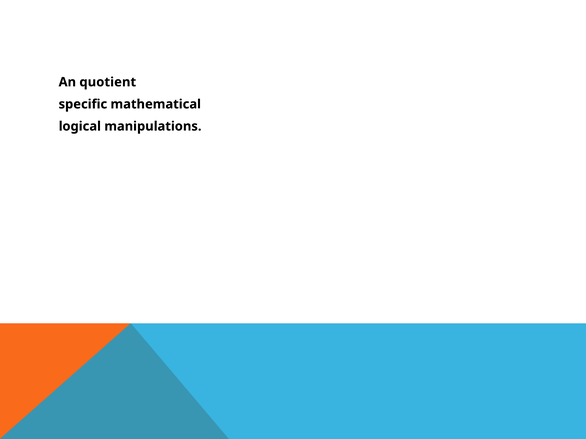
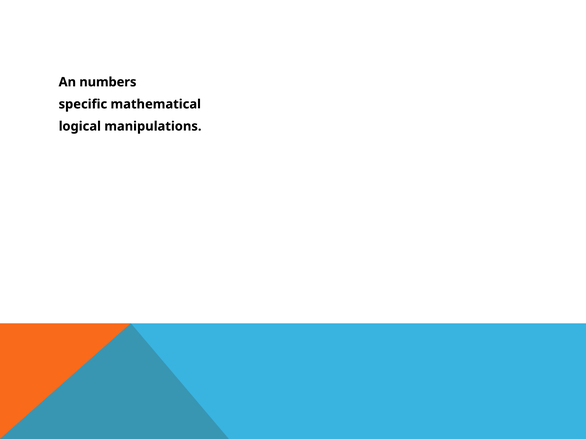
quotient: quotient -> numbers (108, 82)
